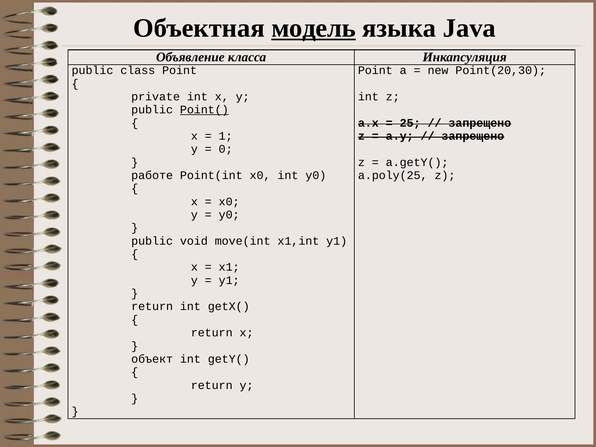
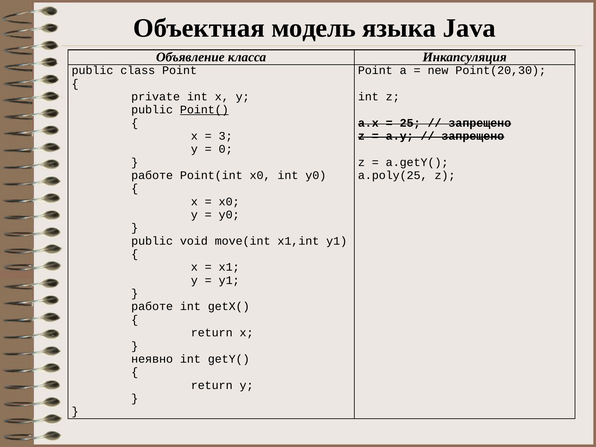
модель underline: present -> none (314, 28)
1: 1 -> 3 (226, 136)
return: return -> работе (152, 306)
объект: объект -> неявно (152, 359)
